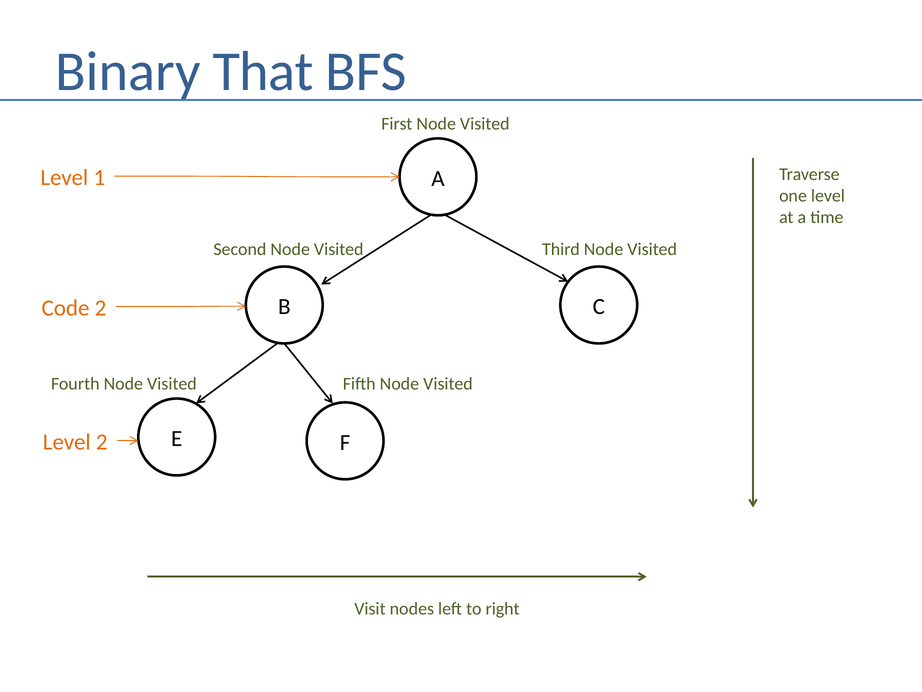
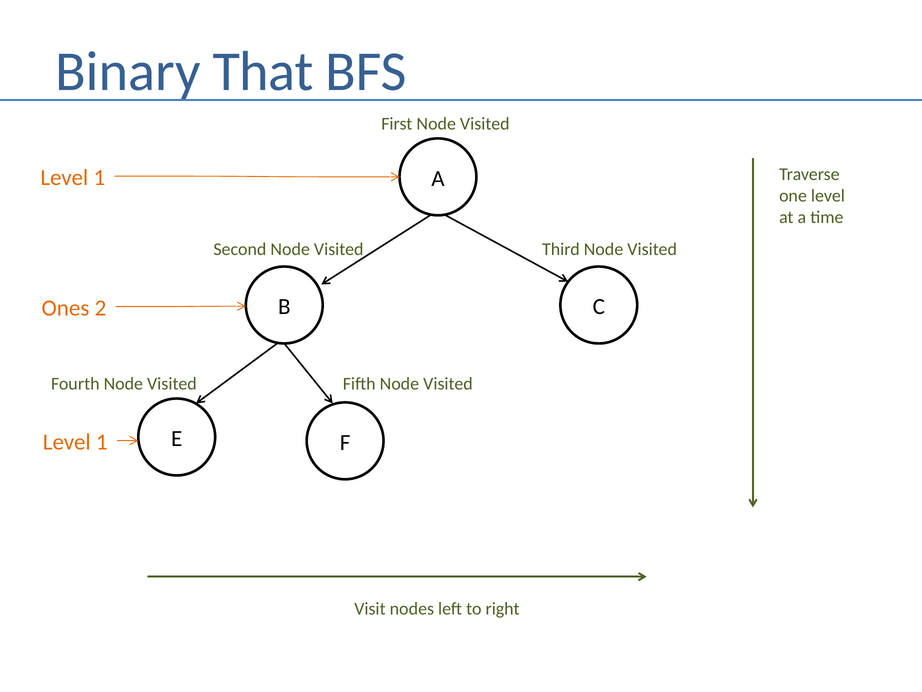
Code: Code -> Ones (66, 308)
2: 2 -> 1 (102, 442)
